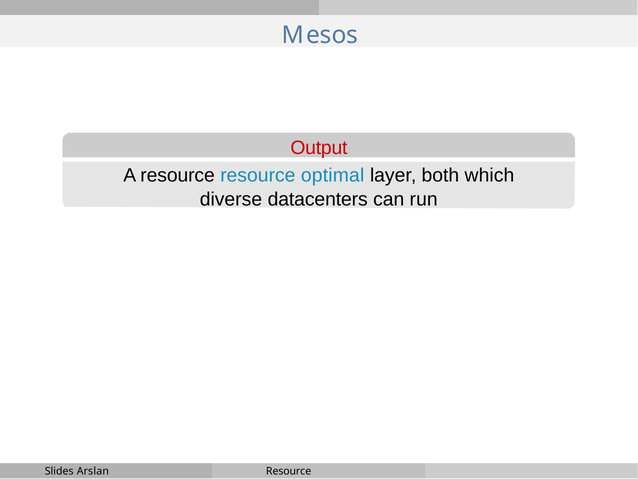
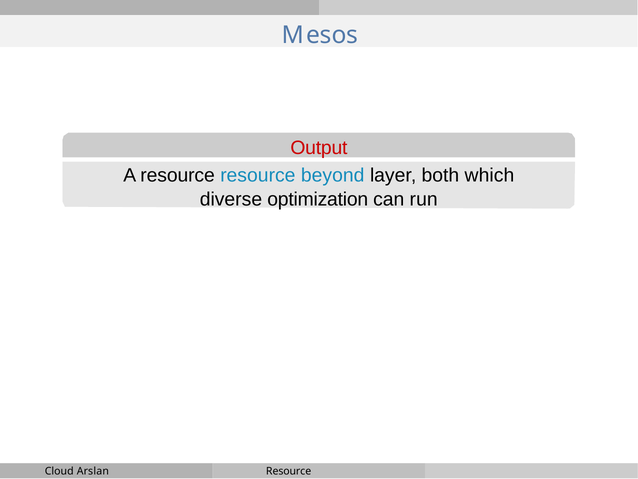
optimal: optimal -> beyond (333, 175)
datacenters: datacenters -> optimization (318, 199)
Slides: Slides -> Cloud (59, 471)
